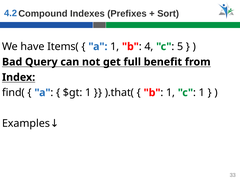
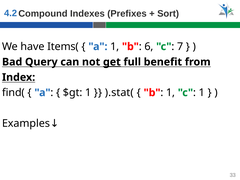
4: 4 -> 6 (149, 47)
5: 5 -> 7 (180, 47)
get underline: none -> present (112, 62)
).that(: ).that( -> ).stat( (119, 93)
